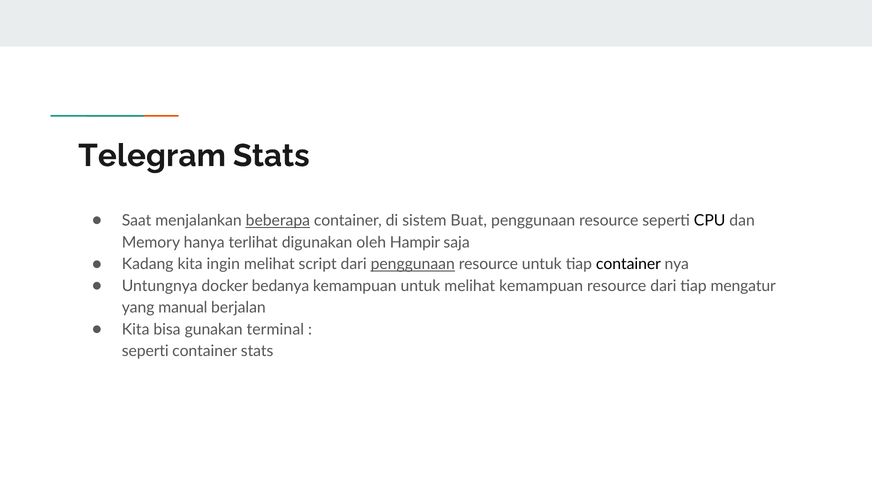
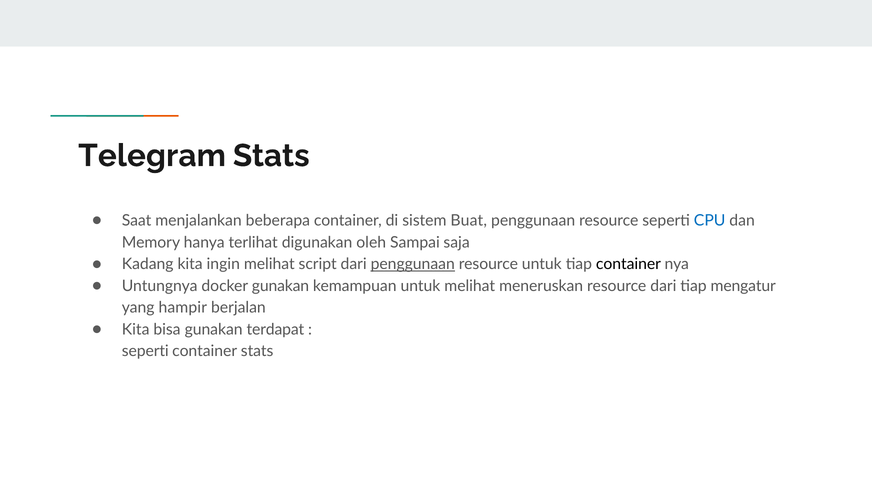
beberapa underline: present -> none (278, 220)
CPU colour: black -> blue (710, 220)
Hampir: Hampir -> Sampai (415, 242)
docker bedanya: bedanya -> gunakan (280, 286)
melihat kemampuan: kemampuan -> meneruskan (541, 286)
manual: manual -> hampir (183, 307)
terminal: terminal -> terdapat (275, 329)
